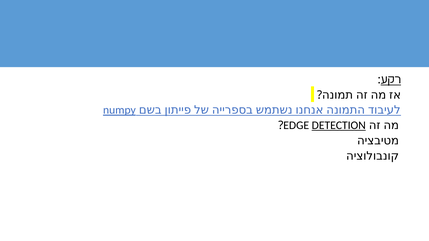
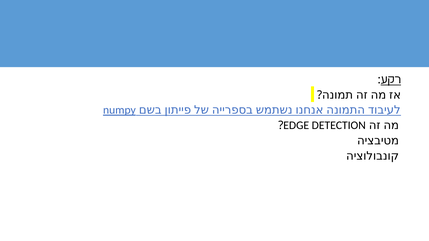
DETECTION underline: present -> none (339, 126)
